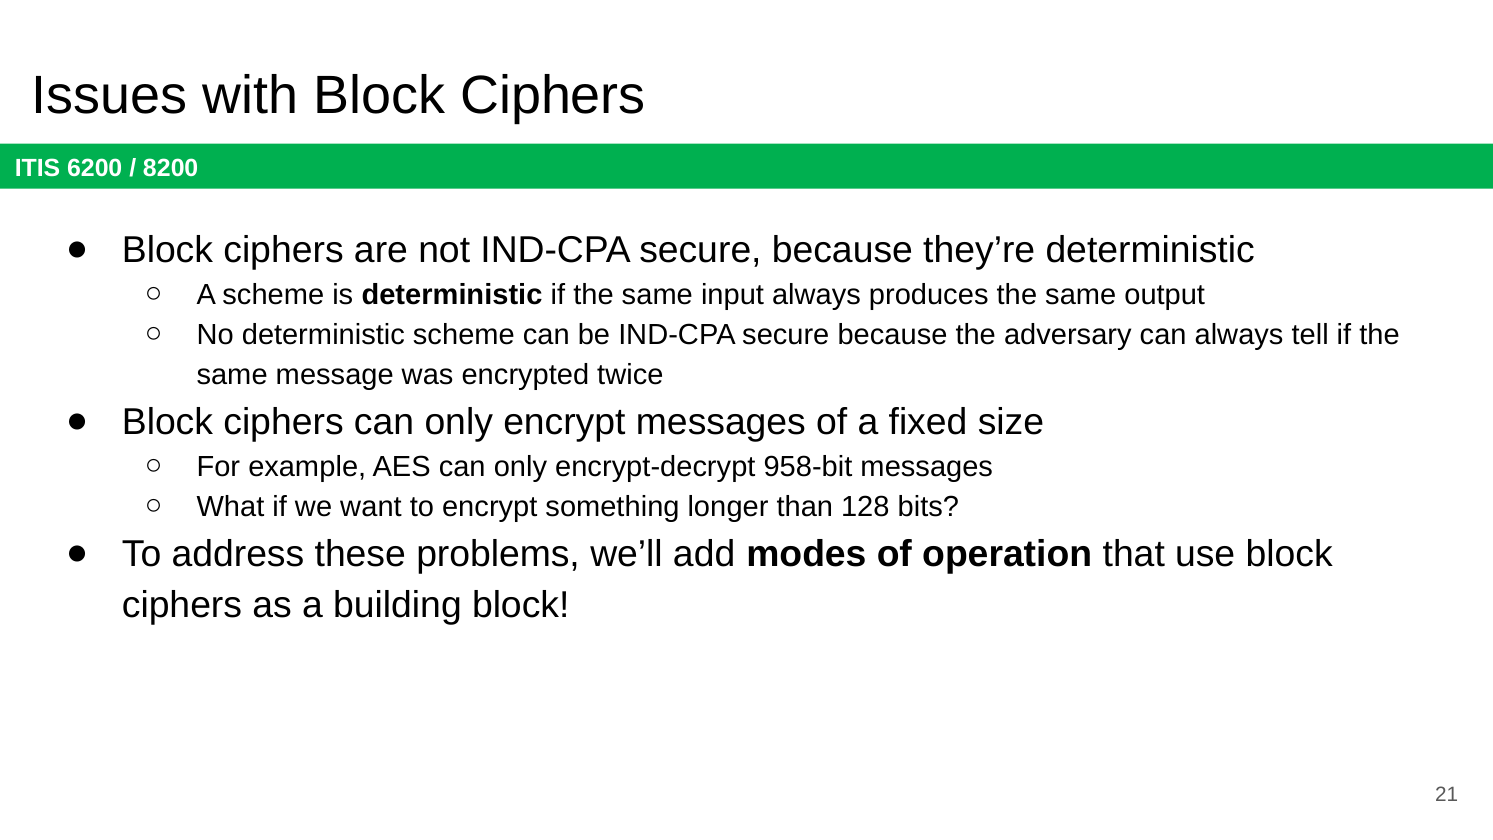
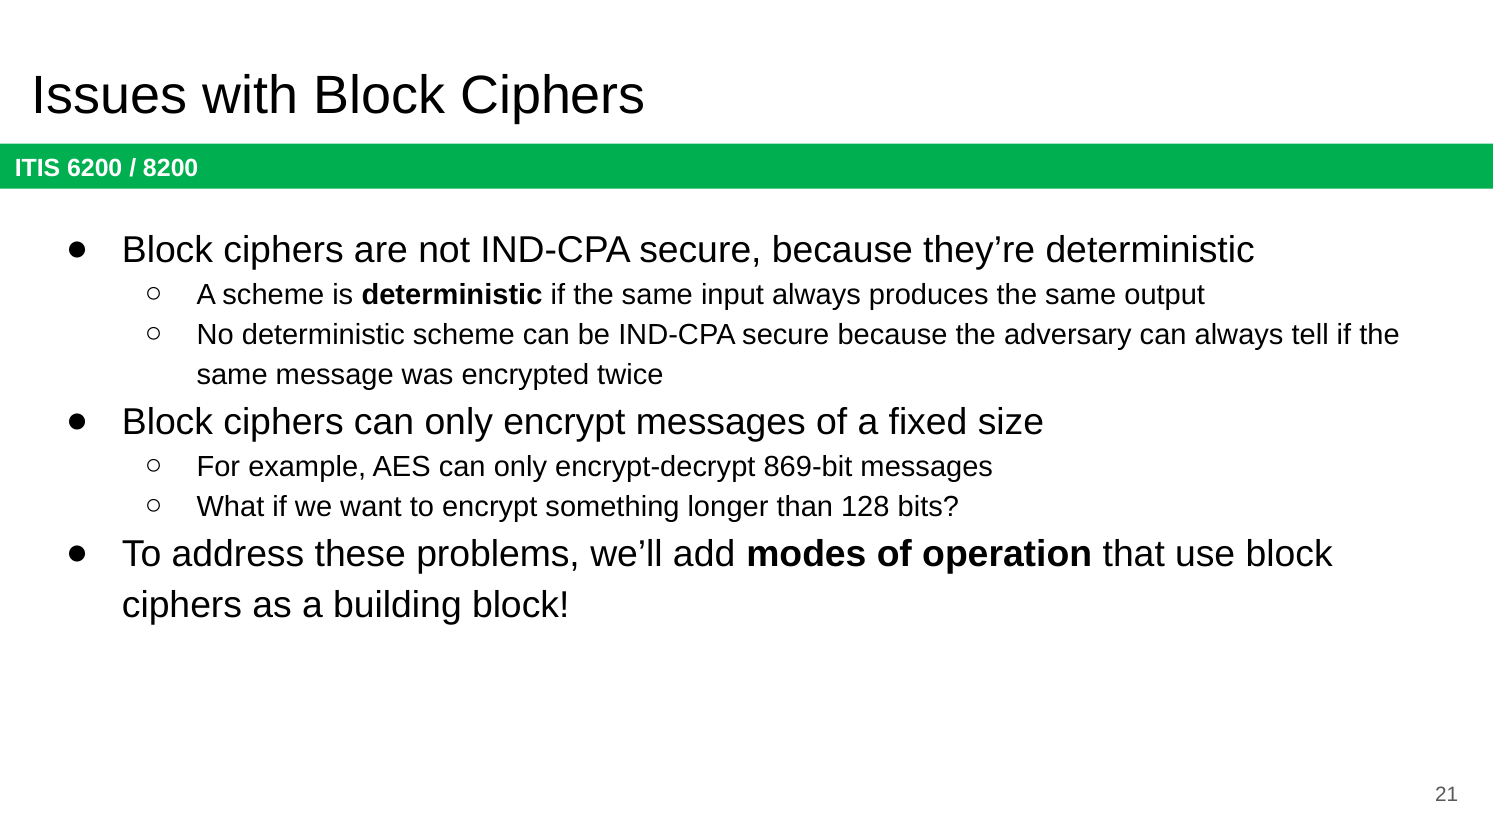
958-bit: 958-bit -> 869-bit (808, 467)
